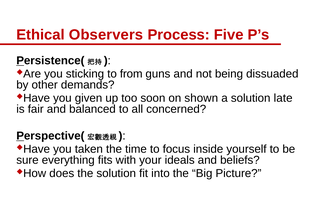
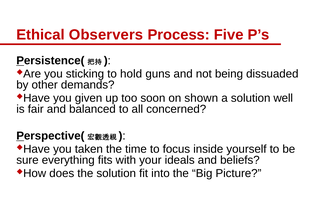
from: from -> hold (131, 74)
late: late -> well (283, 98)
